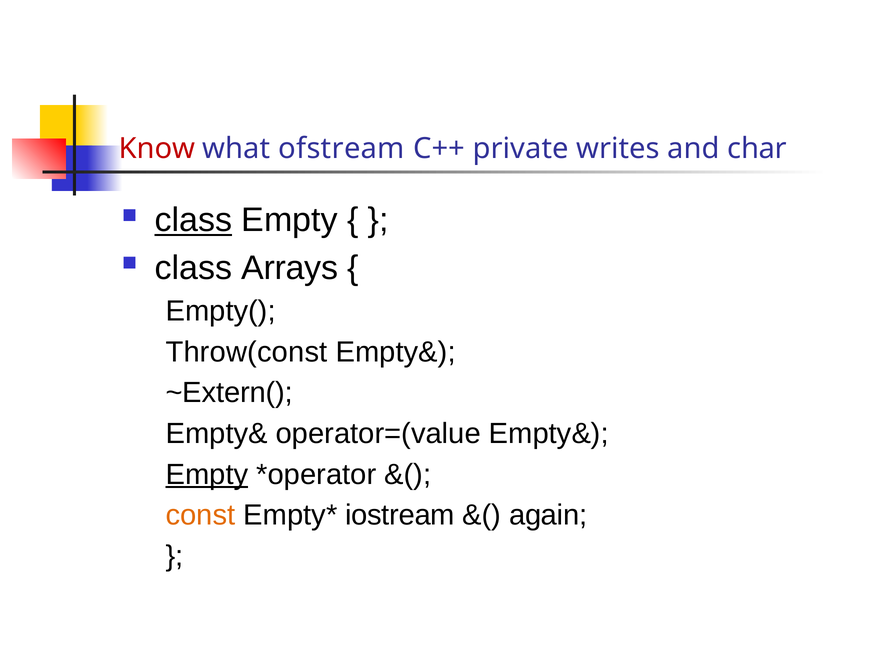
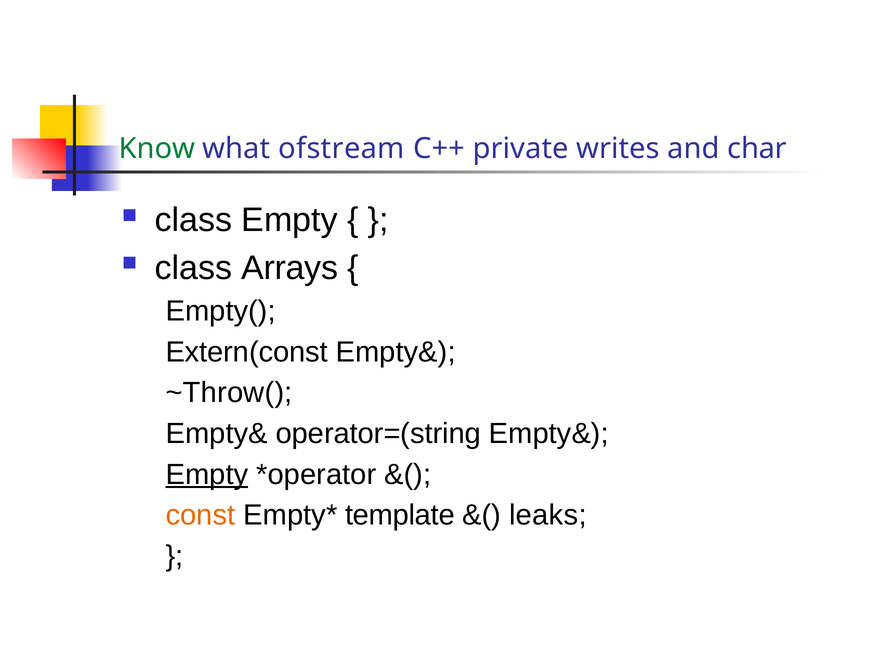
Know colour: red -> green (157, 149)
class underline: present -> none (193, 220)
Throw(const: Throw(const -> Extern(const (247, 352)
~Extern(: ~Extern( -> ~Throw( (229, 393)
operator=(value: operator=(value -> operator=(string (378, 434)
iostream: iostream -> template (400, 515)
again: again -> leaks (548, 515)
